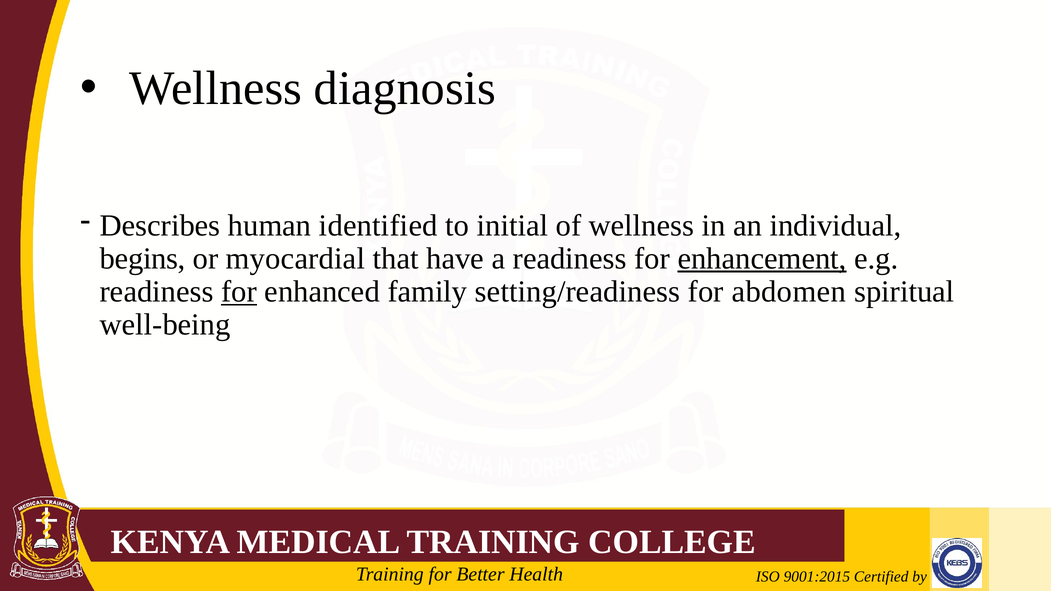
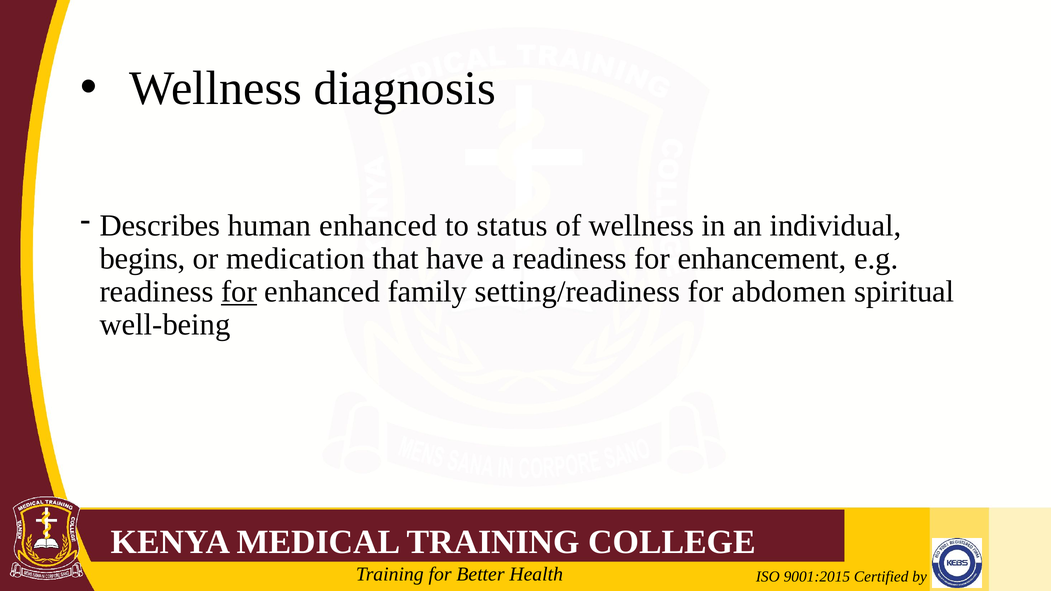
human identified: identified -> enhanced (378, 225)
initial: initial -> status (512, 225)
myocardial: myocardial -> medication (295, 259)
enhancement underline: present -> none (762, 259)
